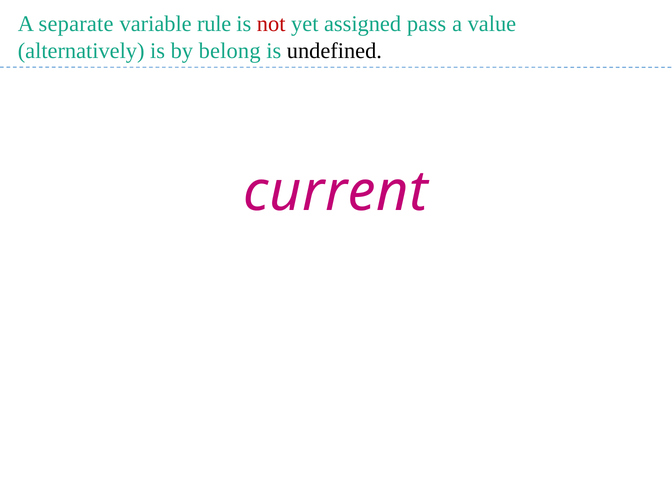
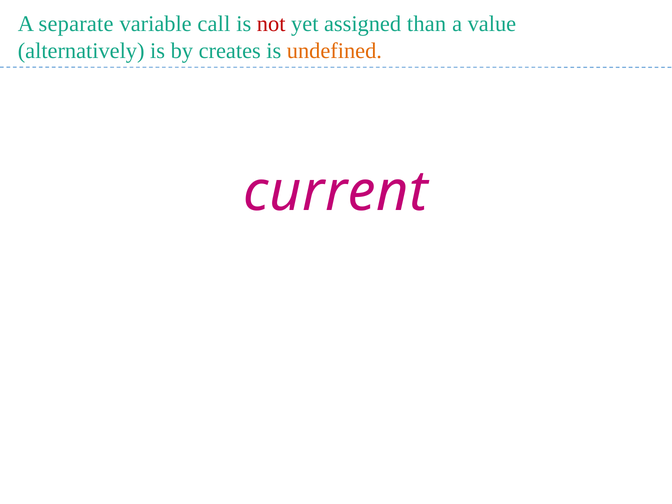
rule: rule -> call (214, 24)
pass: pass -> than (427, 24)
belong: belong -> creates (230, 51)
undefined colour: black -> orange (334, 51)
